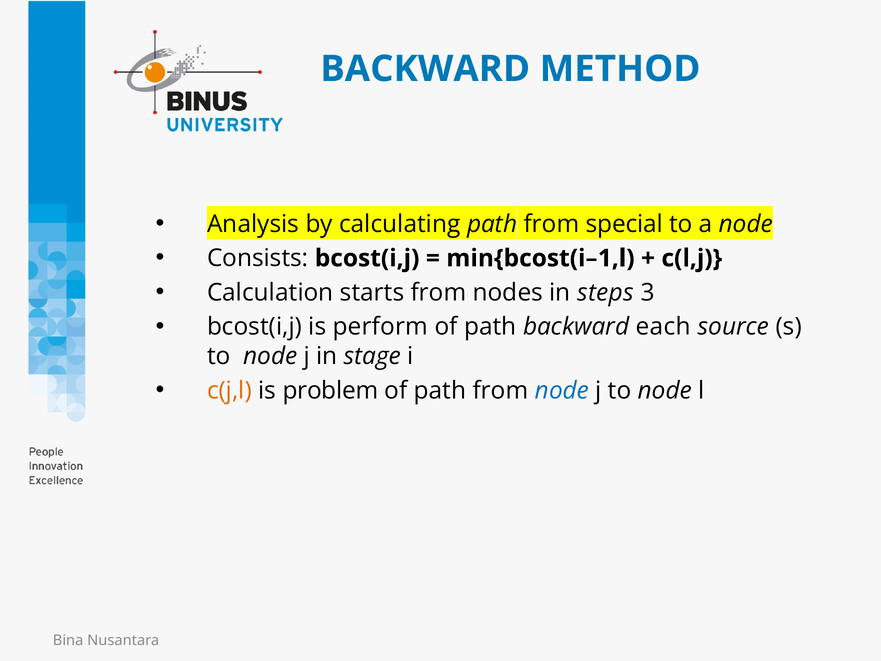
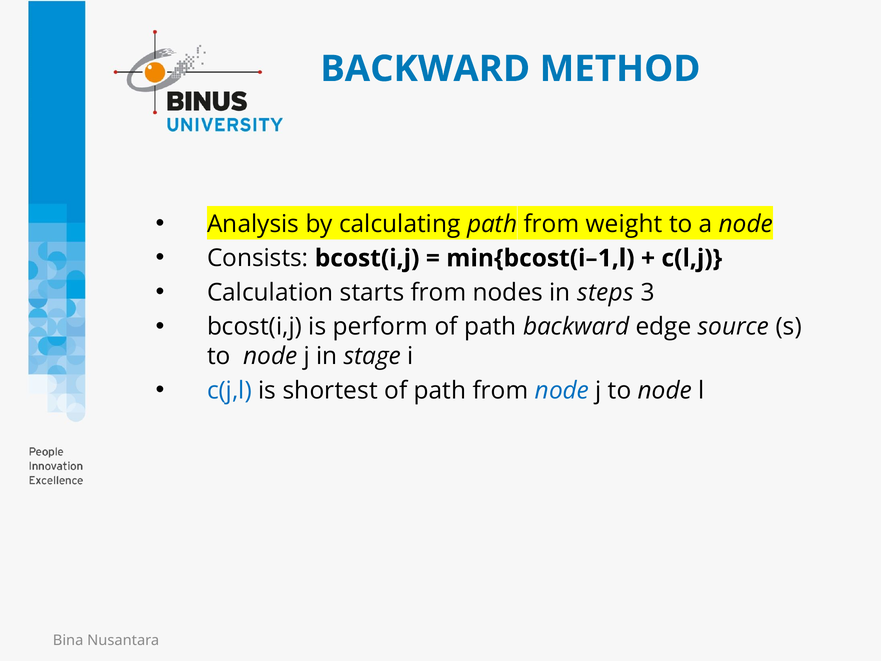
special: special -> weight (624, 224)
each: each -> edge (663, 327)
c(j,l colour: orange -> blue (229, 390)
problem: problem -> shortest (330, 390)
